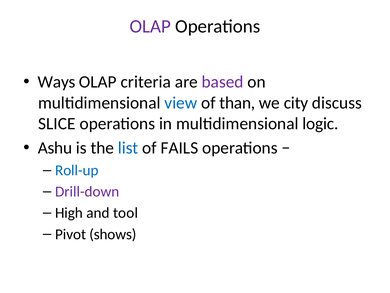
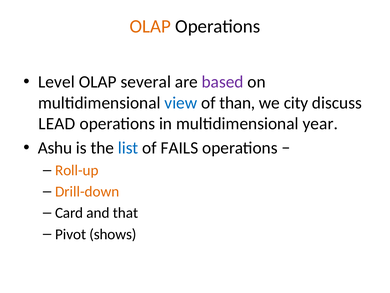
OLAP colour: purple -> orange (150, 26)
Ways: Ways -> Level (56, 82)
criteria: criteria -> several (146, 82)
SLICE: SLICE -> LEAD (57, 123)
logic: logic -> year (320, 123)
Roll-up colour: blue -> orange (77, 170)
Drill-down colour: purple -> orange (87, 191)
High: High -> Card (69, 213)
tool: tool -> that (126, 213)
